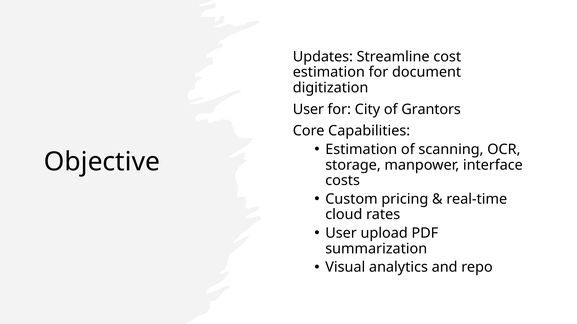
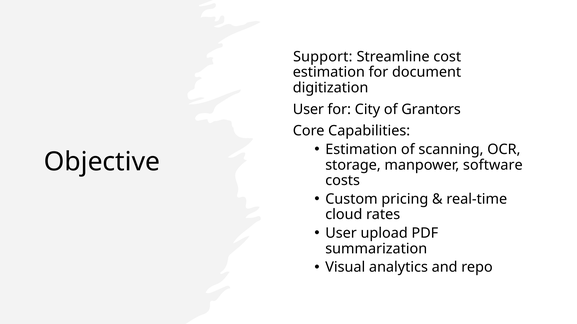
Updates: Updates -> Support (323, 57)
interface: interface -> software (493, 165)
